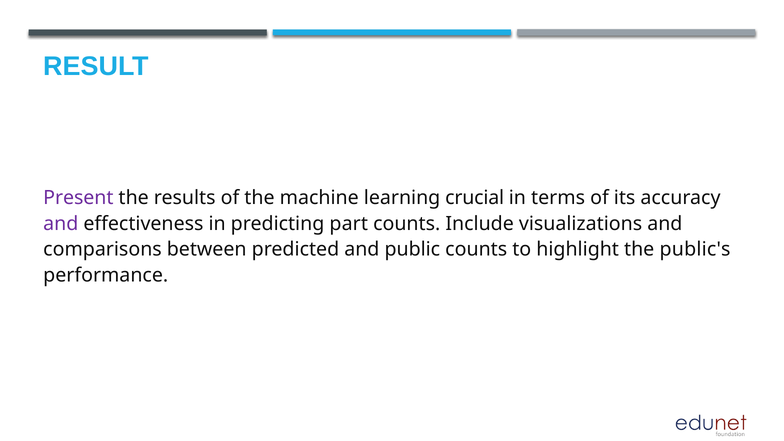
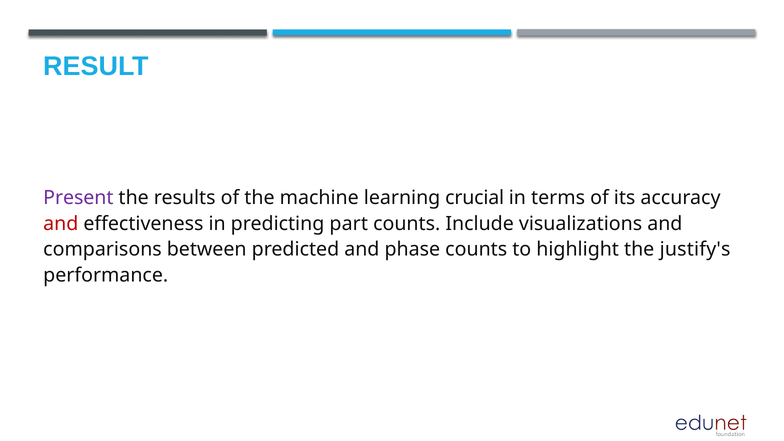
and colour: purple -> red (61, 224)
public: public -> phase (412, 249)
public's: public's -> justify's (695, 249)
